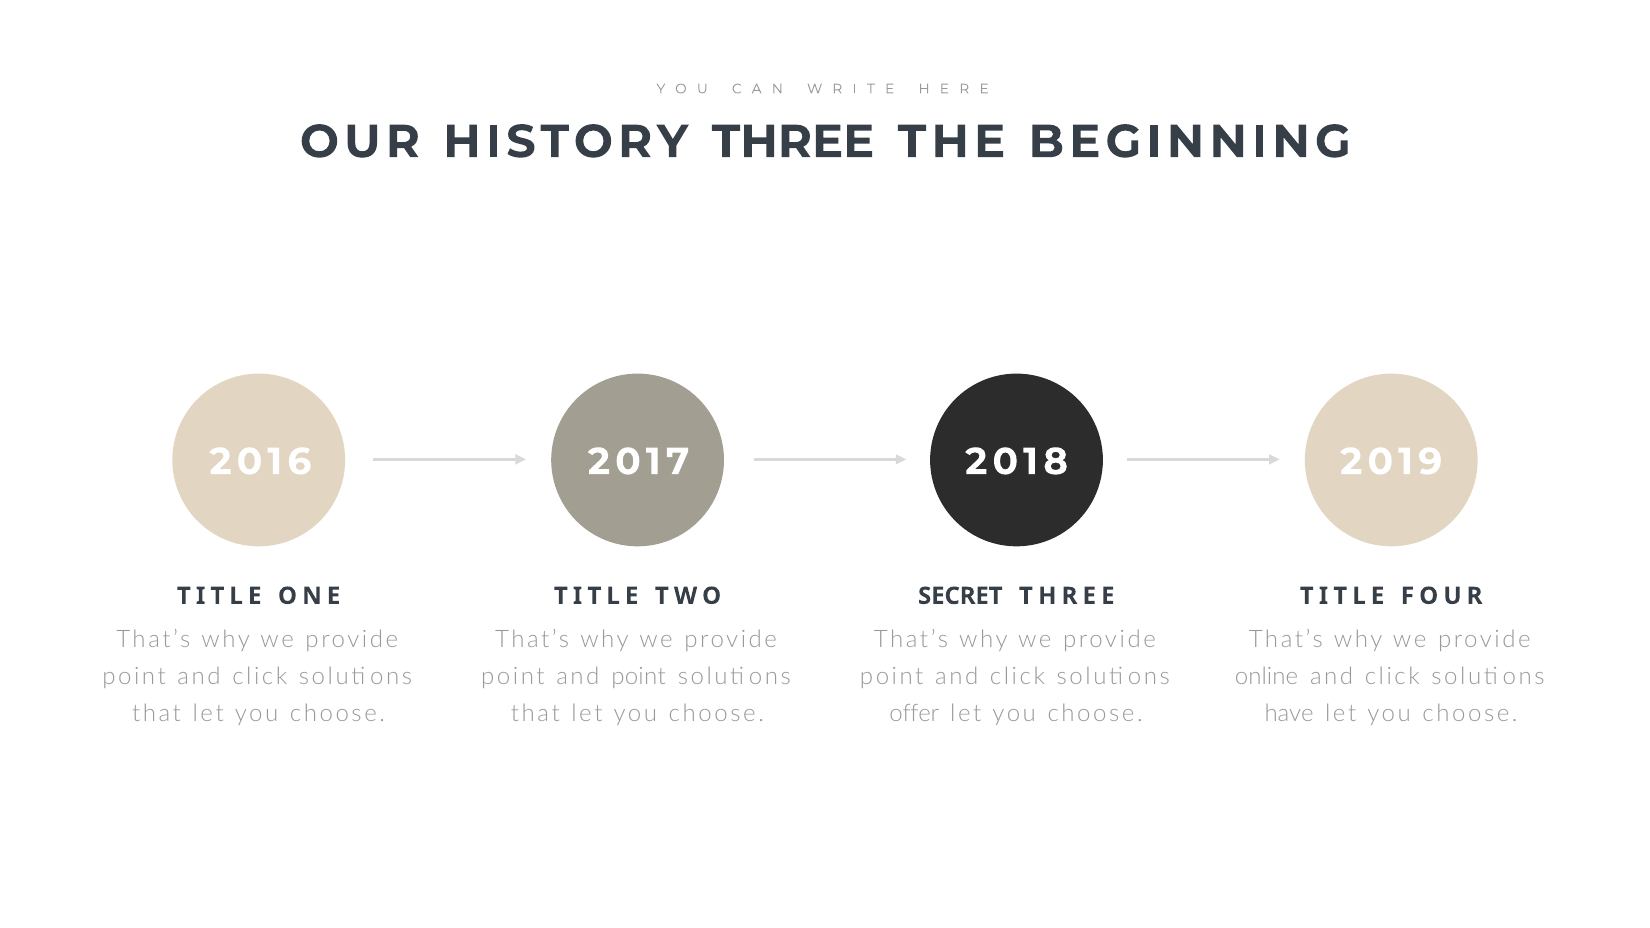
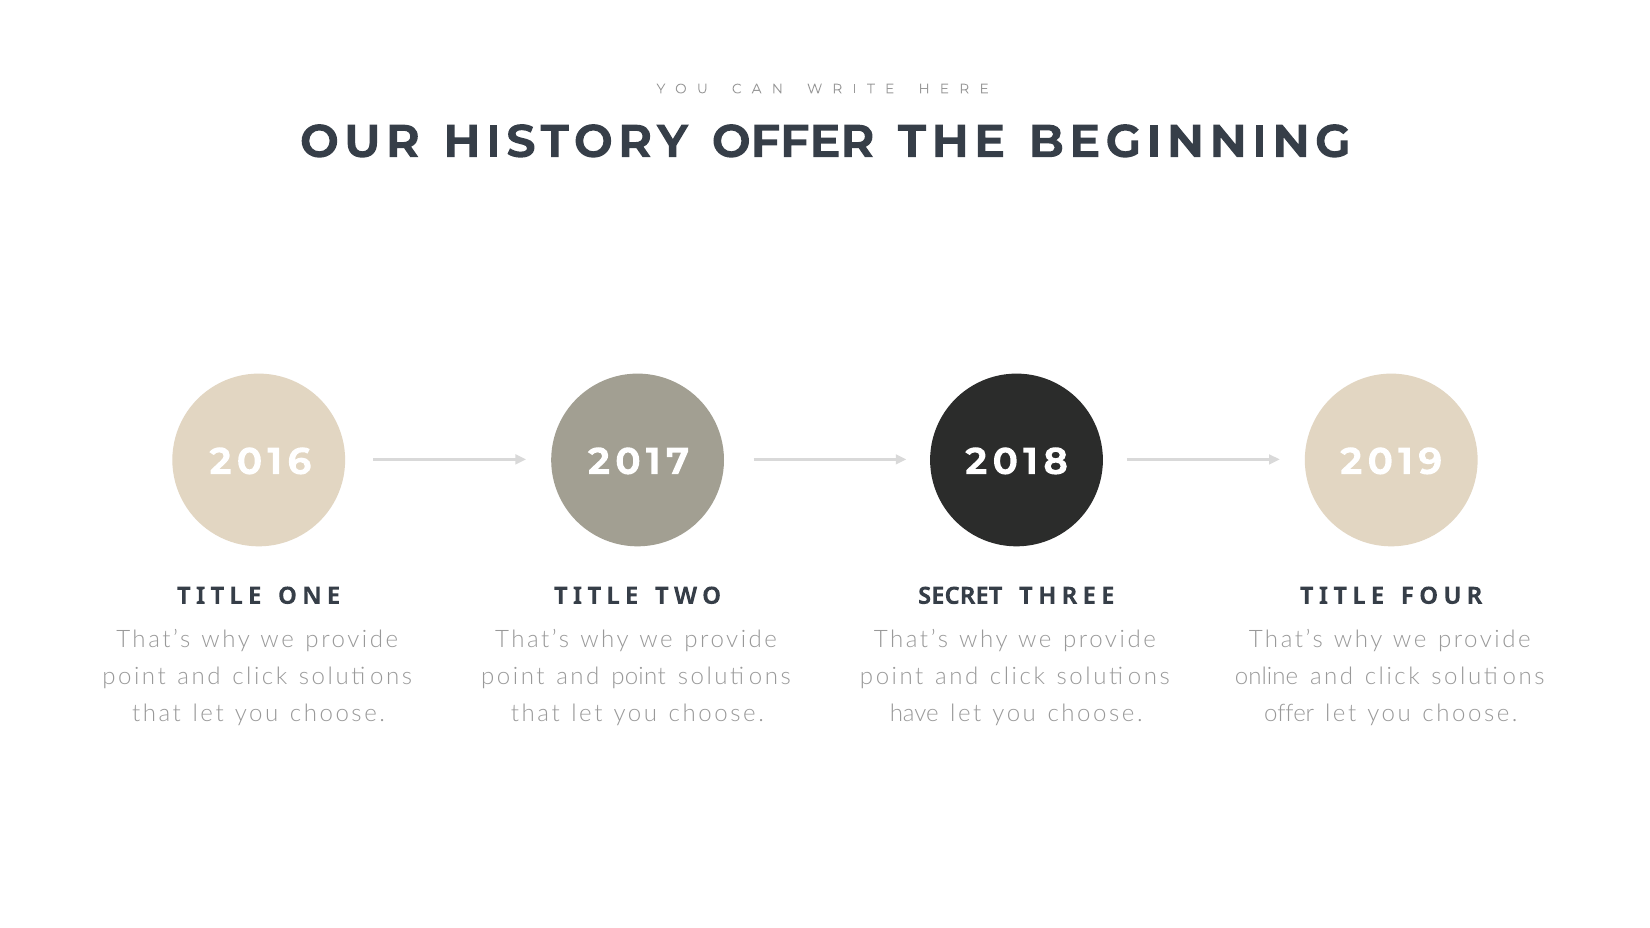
HISTORY THREE: THREE -> OFFER (793, 142)
offer: offer -> have (914, 714)
have: have -> offer (1289, 714)
